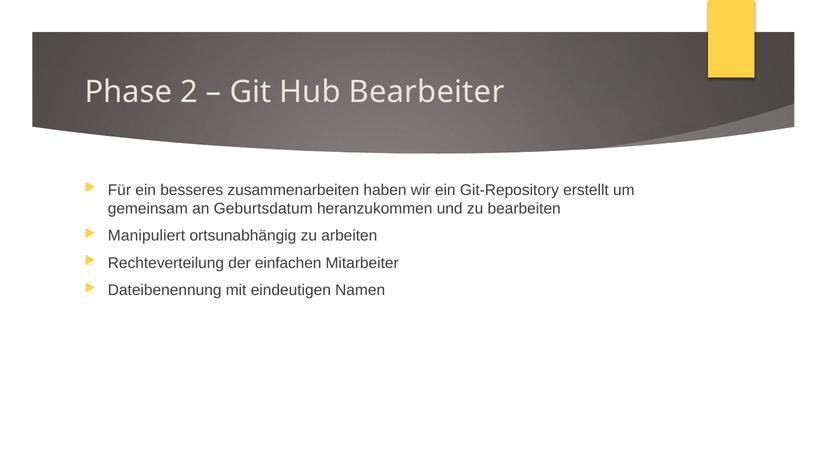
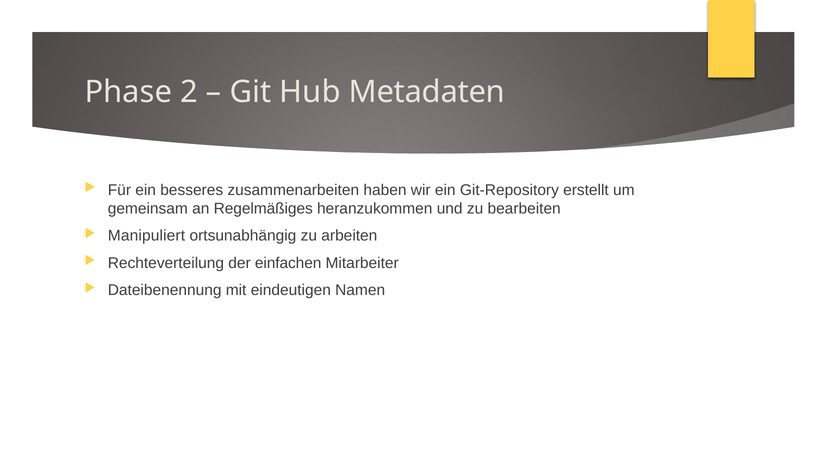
Bearbeiter: Bearbeiter -> Metadaten (427, 92)
Geburtsdatum: Geburtsdatum -> Regelmäßiges (263, 209)
